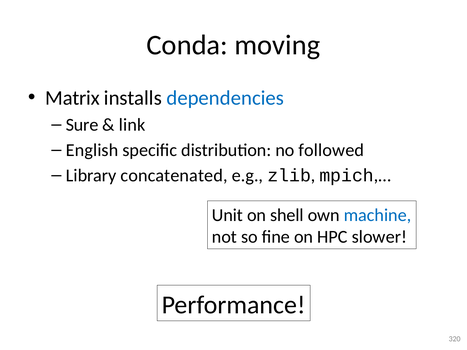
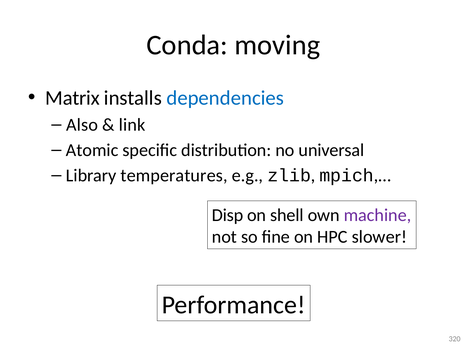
Sure: Sure -> Also (82, 125)
English: English -> Atomic (92, 150)
followed: followed -> universal (331, 150)
concatenated: concatenated -> temperatures (174, 176)
Unit: Unit -> Disp (228, 215)
machine colour: blue -> purple (378, 215)
